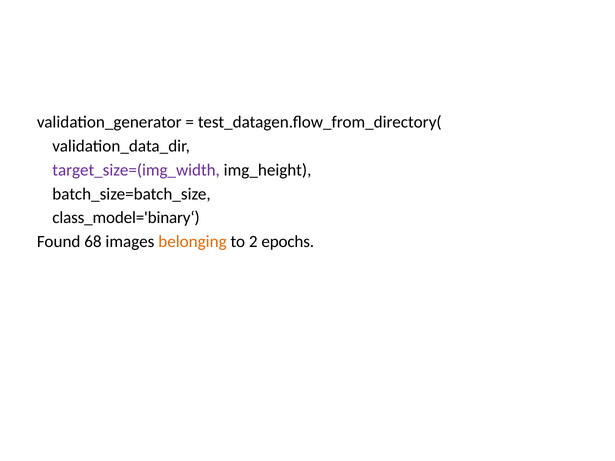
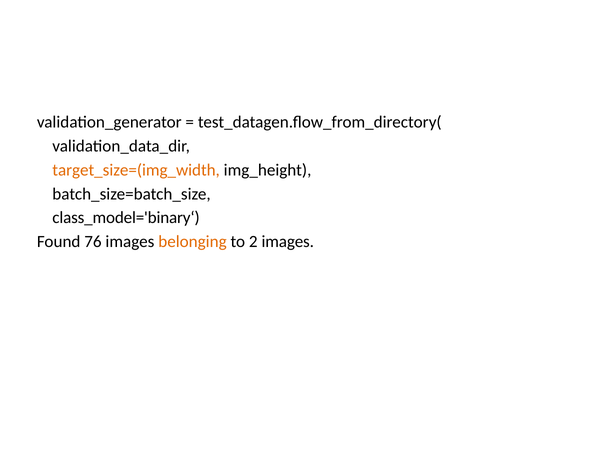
target_size=(img_width colour: purple -> orange (136, 170)
68: 68 -> 76 (93, 242)
2 epochs: epochs -> images (288, 242)
